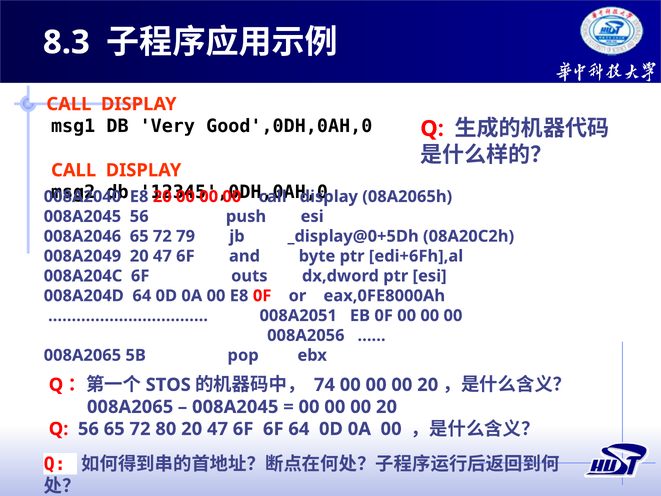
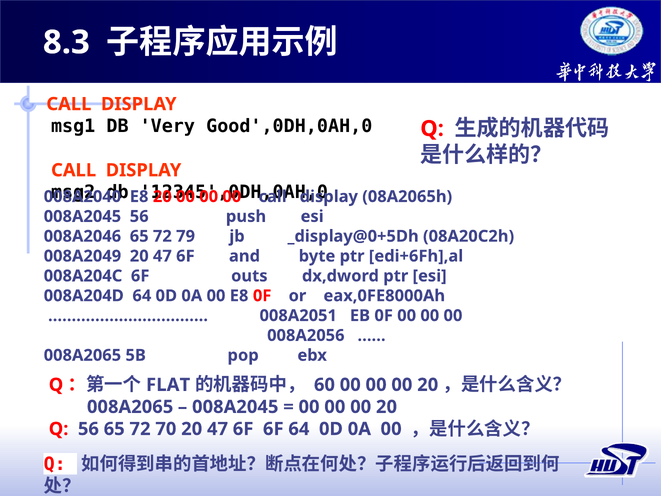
STOS: STOS -> FLAT (168, 385)
74: 74 -> 60 (324, 385)
80: 80 -> 70 (166, 429)
